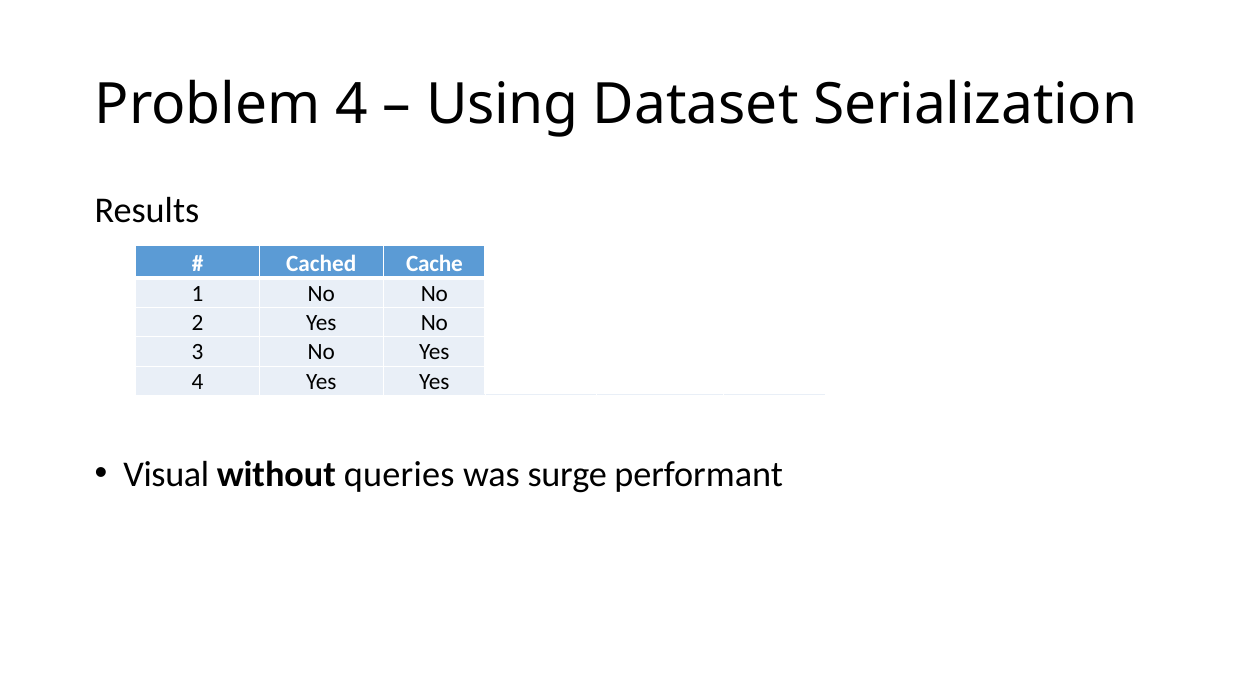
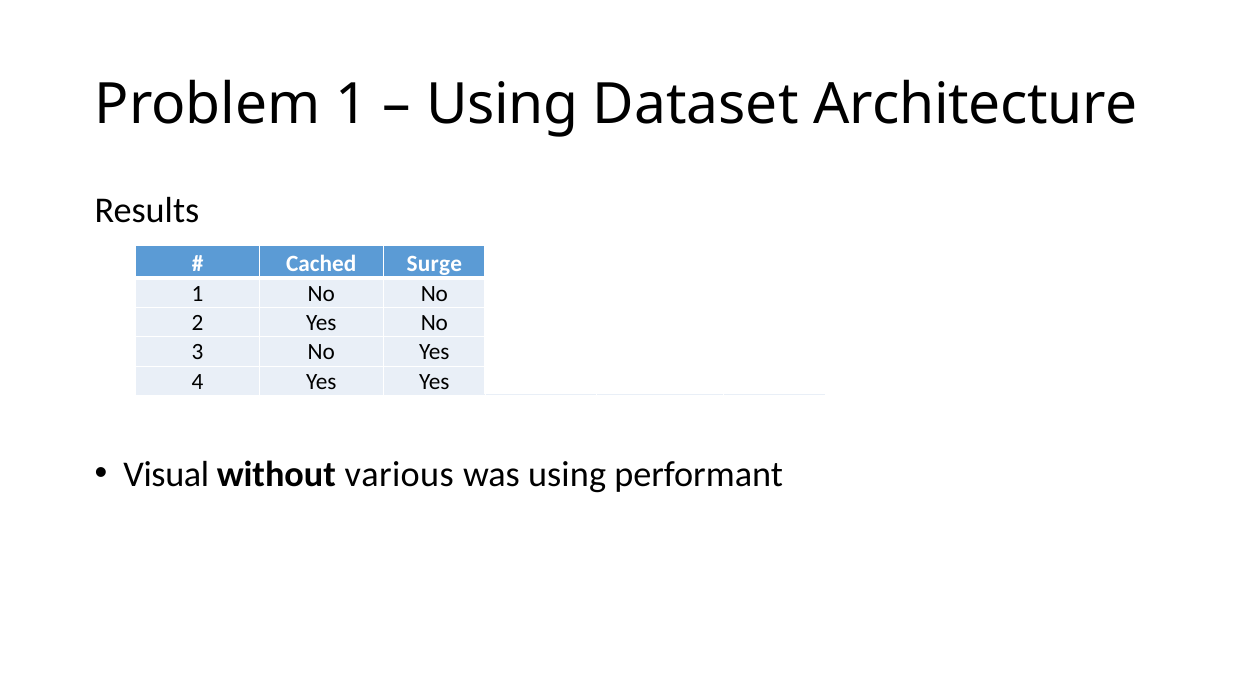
Problem 4: 4 -> 1 (352, 104)
Serialization: Serialization -> Architecture (976, 104)
Cache: Cache -> Surge (434, 264)
queries: queries -> various (399, 474)
was surge: surge -> using (567, 474)
